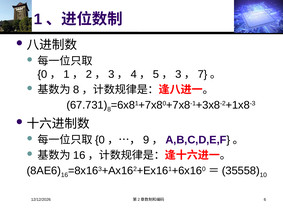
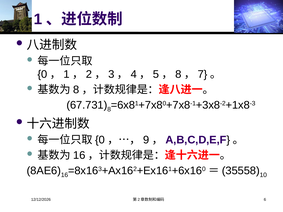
3: 3 -> 8 (178, 74)
